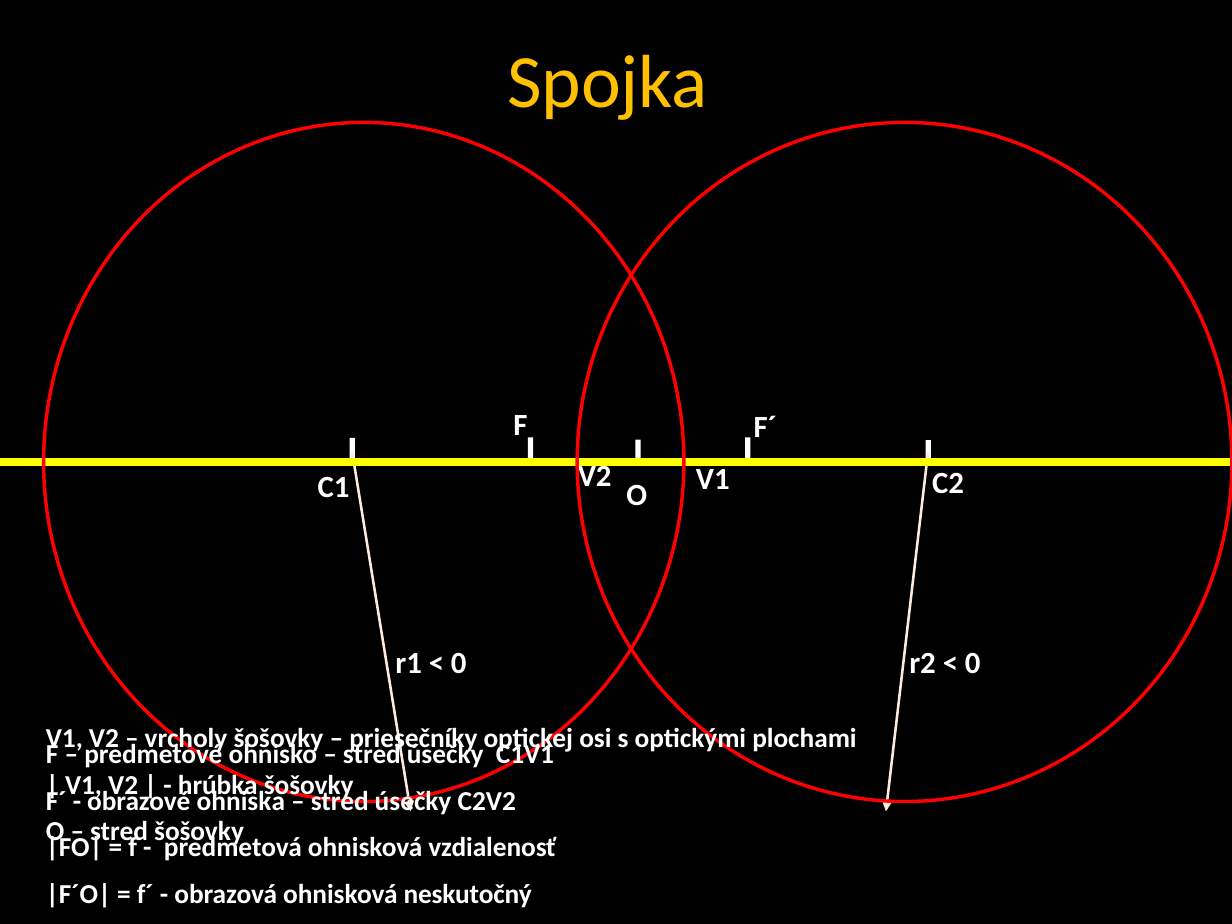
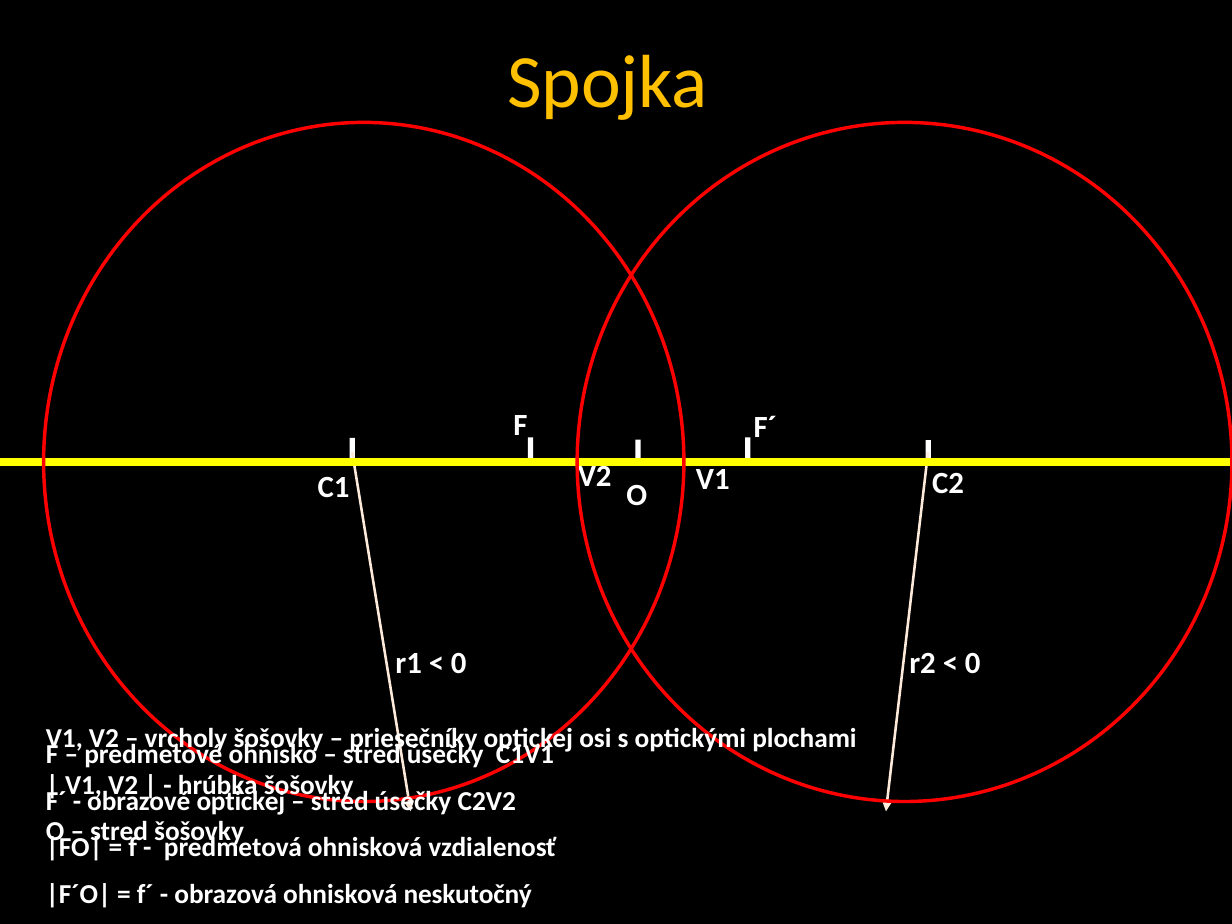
ohniska: ohniska -> optickej (241, 801)
